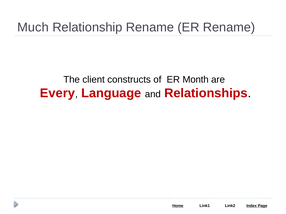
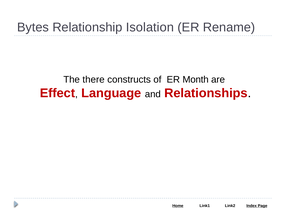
Much: Much -> Bytes (33, 27)
Relationship Rename: Rename -> Isolation (150, 27)
client: client -> there (94, 80)
Every: Every -> Effect (57, 93)
